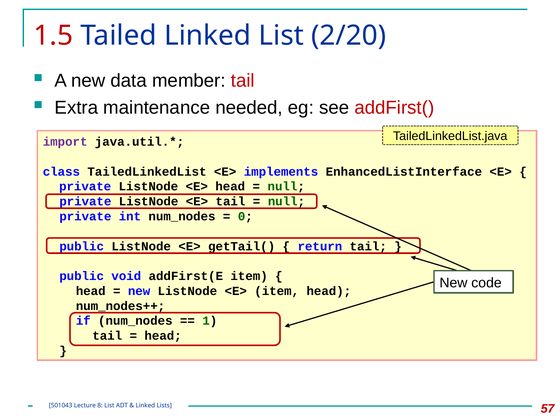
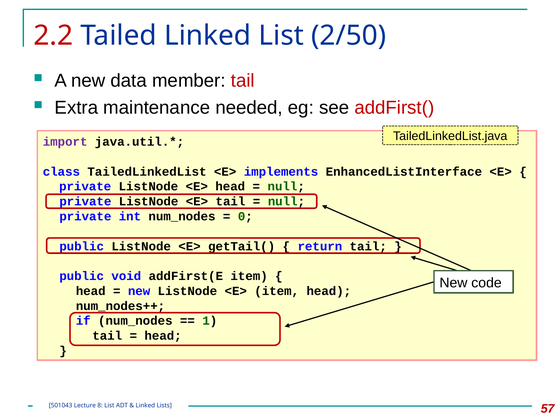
1.5: 1.5 -> 2.2 (53, 36)
2/20: 2/20 -> 2/50 (349, 36)
